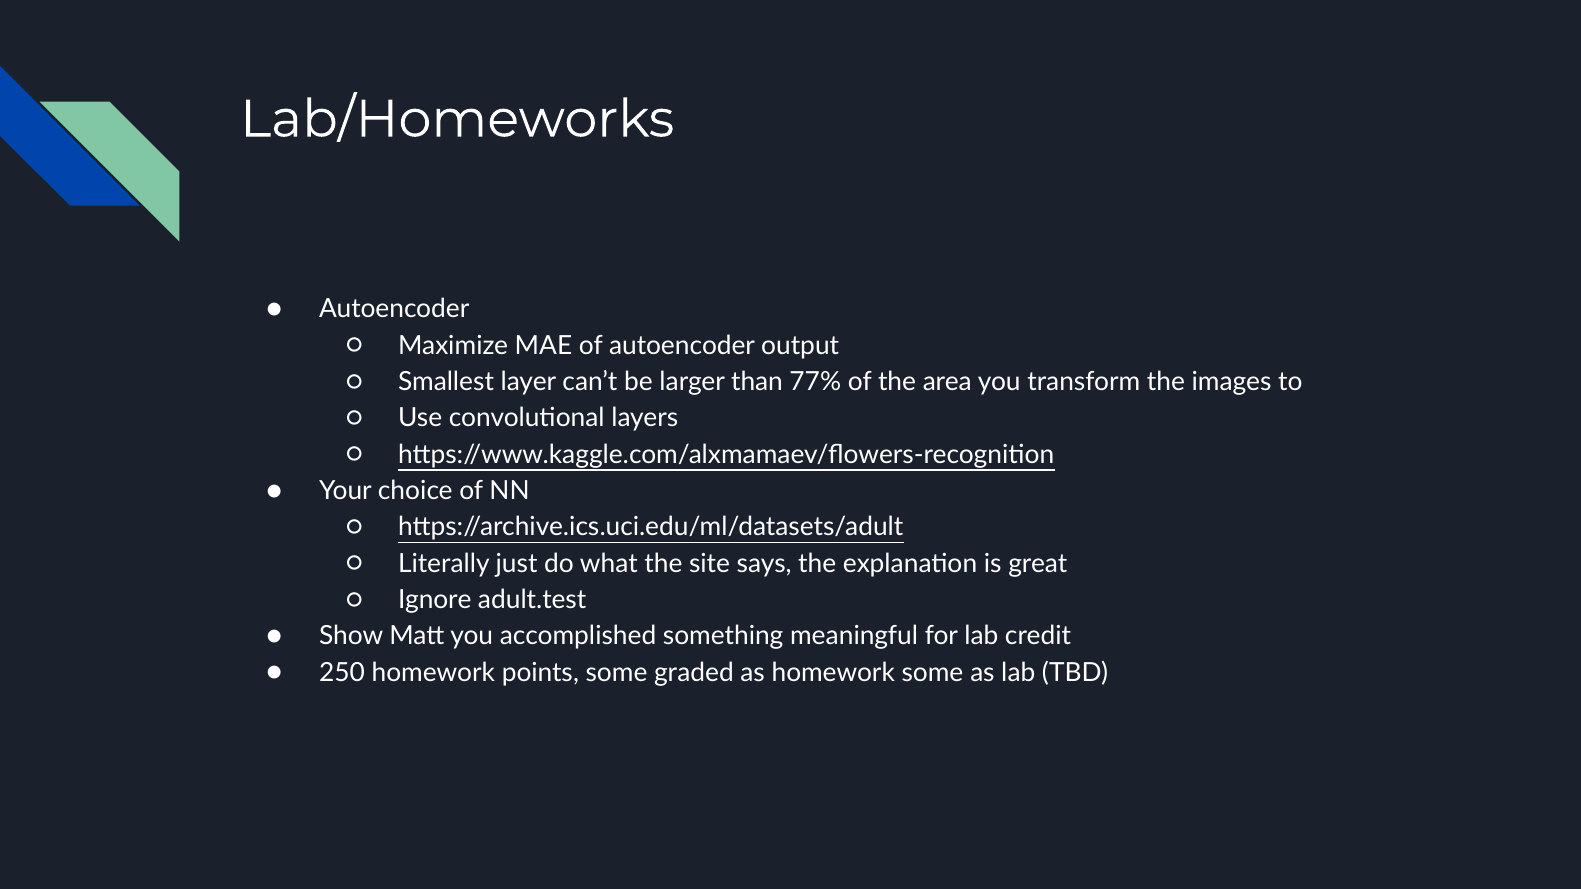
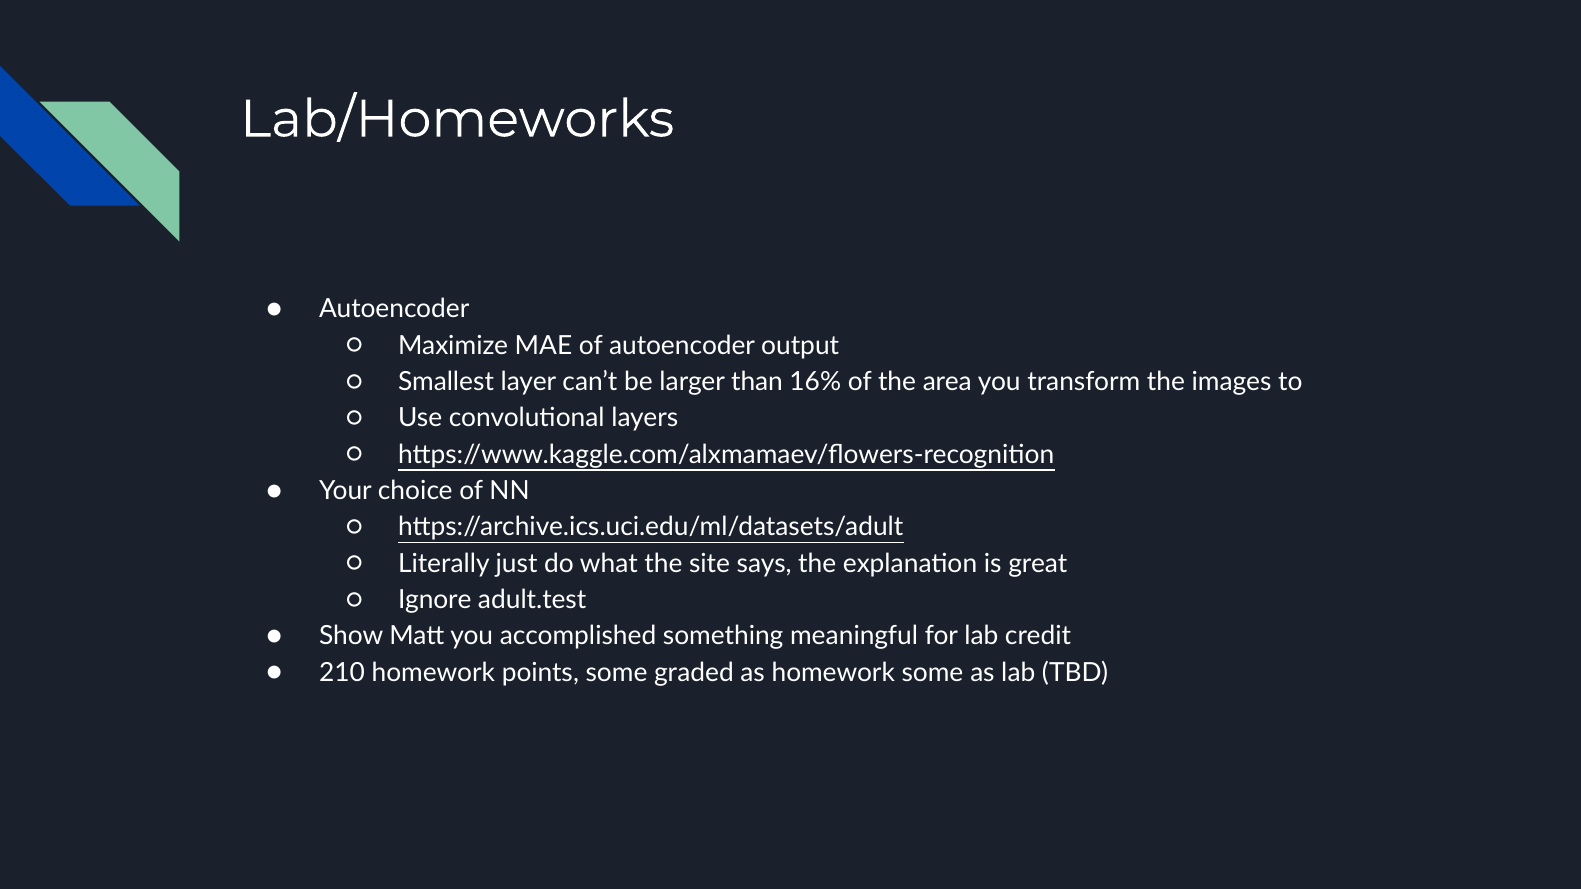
77%: 77% -> 16% (815, 382)
250: 250 -> 210 (342, 673)
